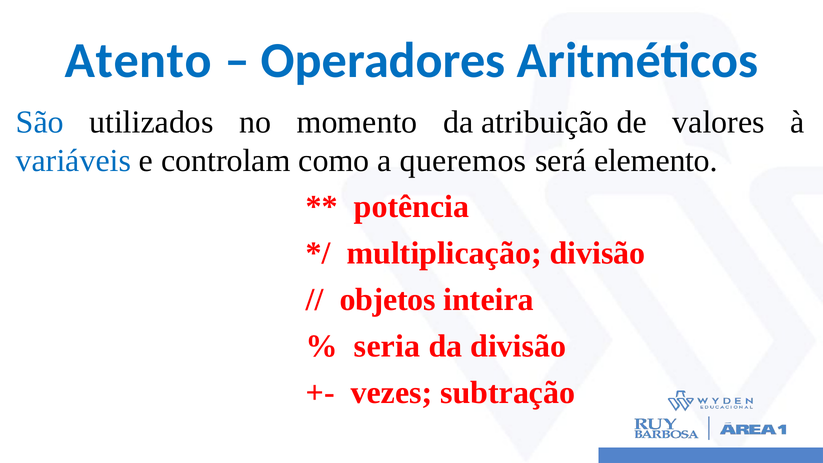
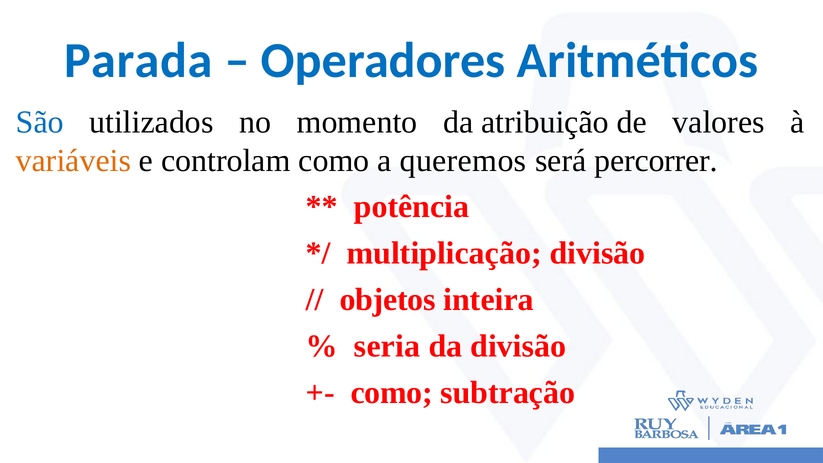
Atento: Atento -> Parada (138, 61)
variáveis colour: blue -> orange (73, 160)
elemento: elemento -> percorrer (656, 160)
vezes: vezes -> como (392, 393)
